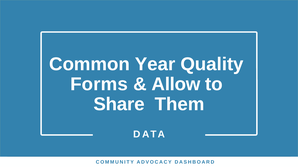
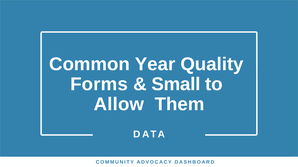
Allow: Allow -> Small (176, 84)
Share: Share -> Allow (119, 105)
